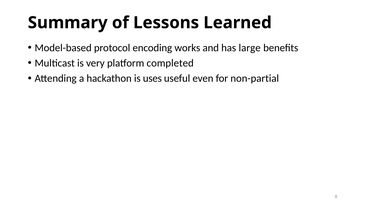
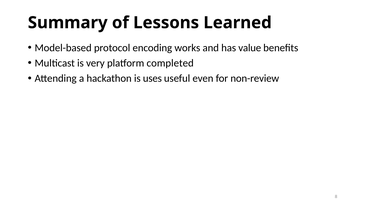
large: large -> value (250, 48)
non-partial: non-partial -> non-review (255, 78)
